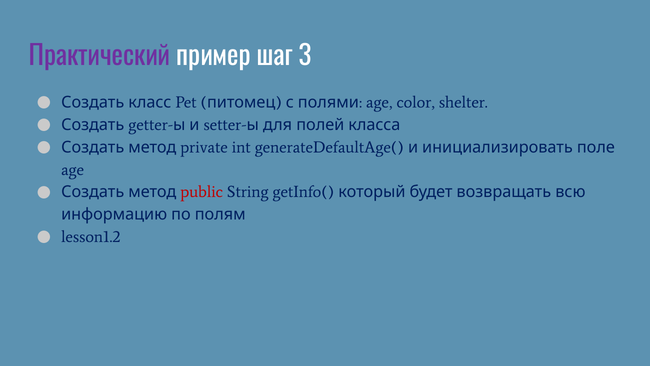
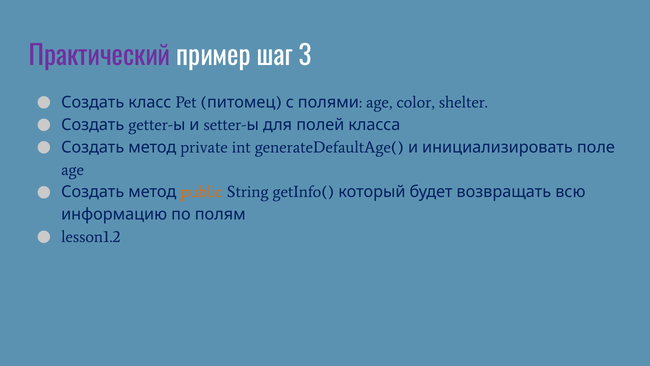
public colour: red -> orange (202, 192)
